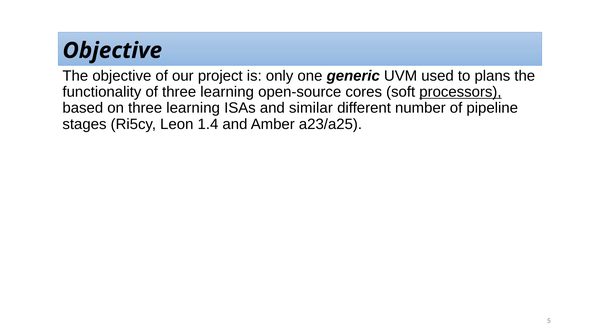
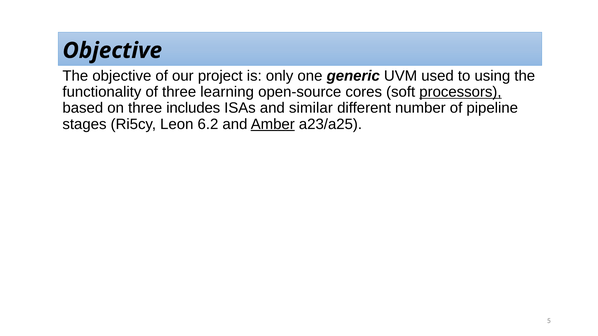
plans: plans -> using (492, 76)
on three learning: learning -> includes (193, 108)
1.4: 1.4 -> 6.2 (208, 124)
Amber underline: none -> present (273, 124)
